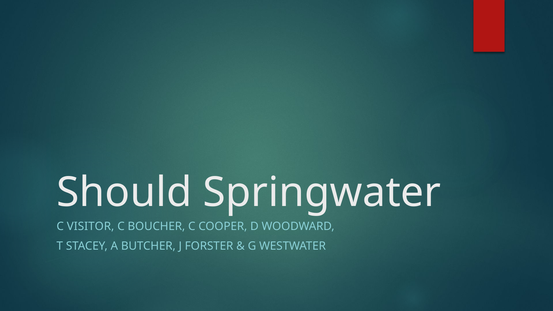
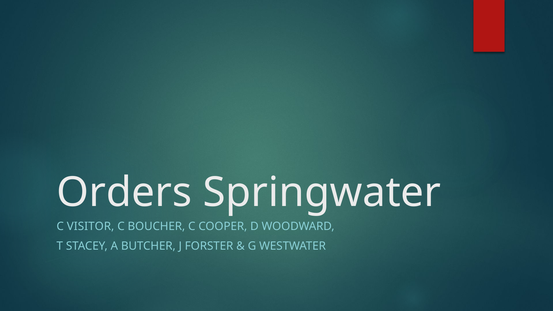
Should: Should -> Orders (124, 193)
